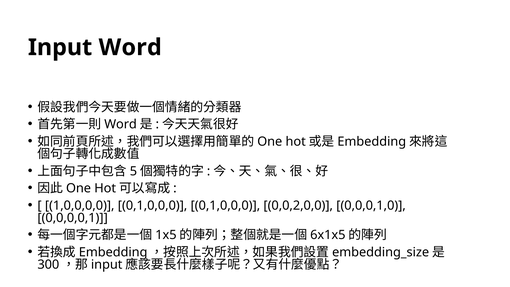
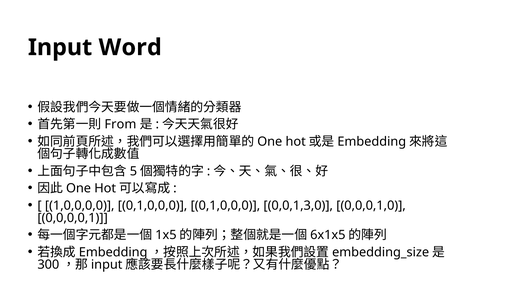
Word: Word -> From (120, 124)
0,0,2,0,0: 0,0,2,0,0 -> 0,0,1,3,0 (298, 205)
